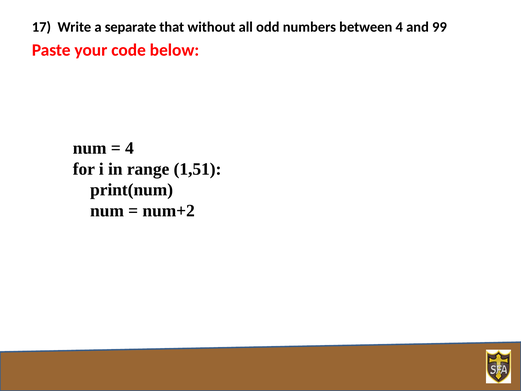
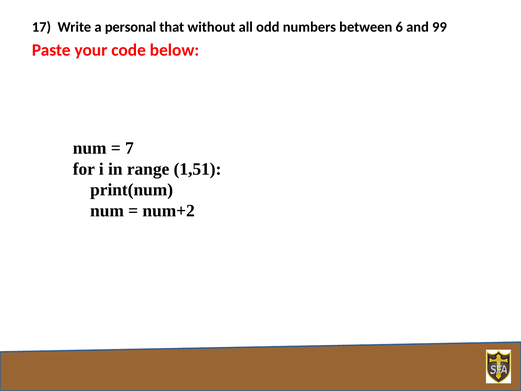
separate: separate -> personal (131, 27)
between 4: 4 -> 6 (399, 27)
4: 4 -> 7 (129, 148)
